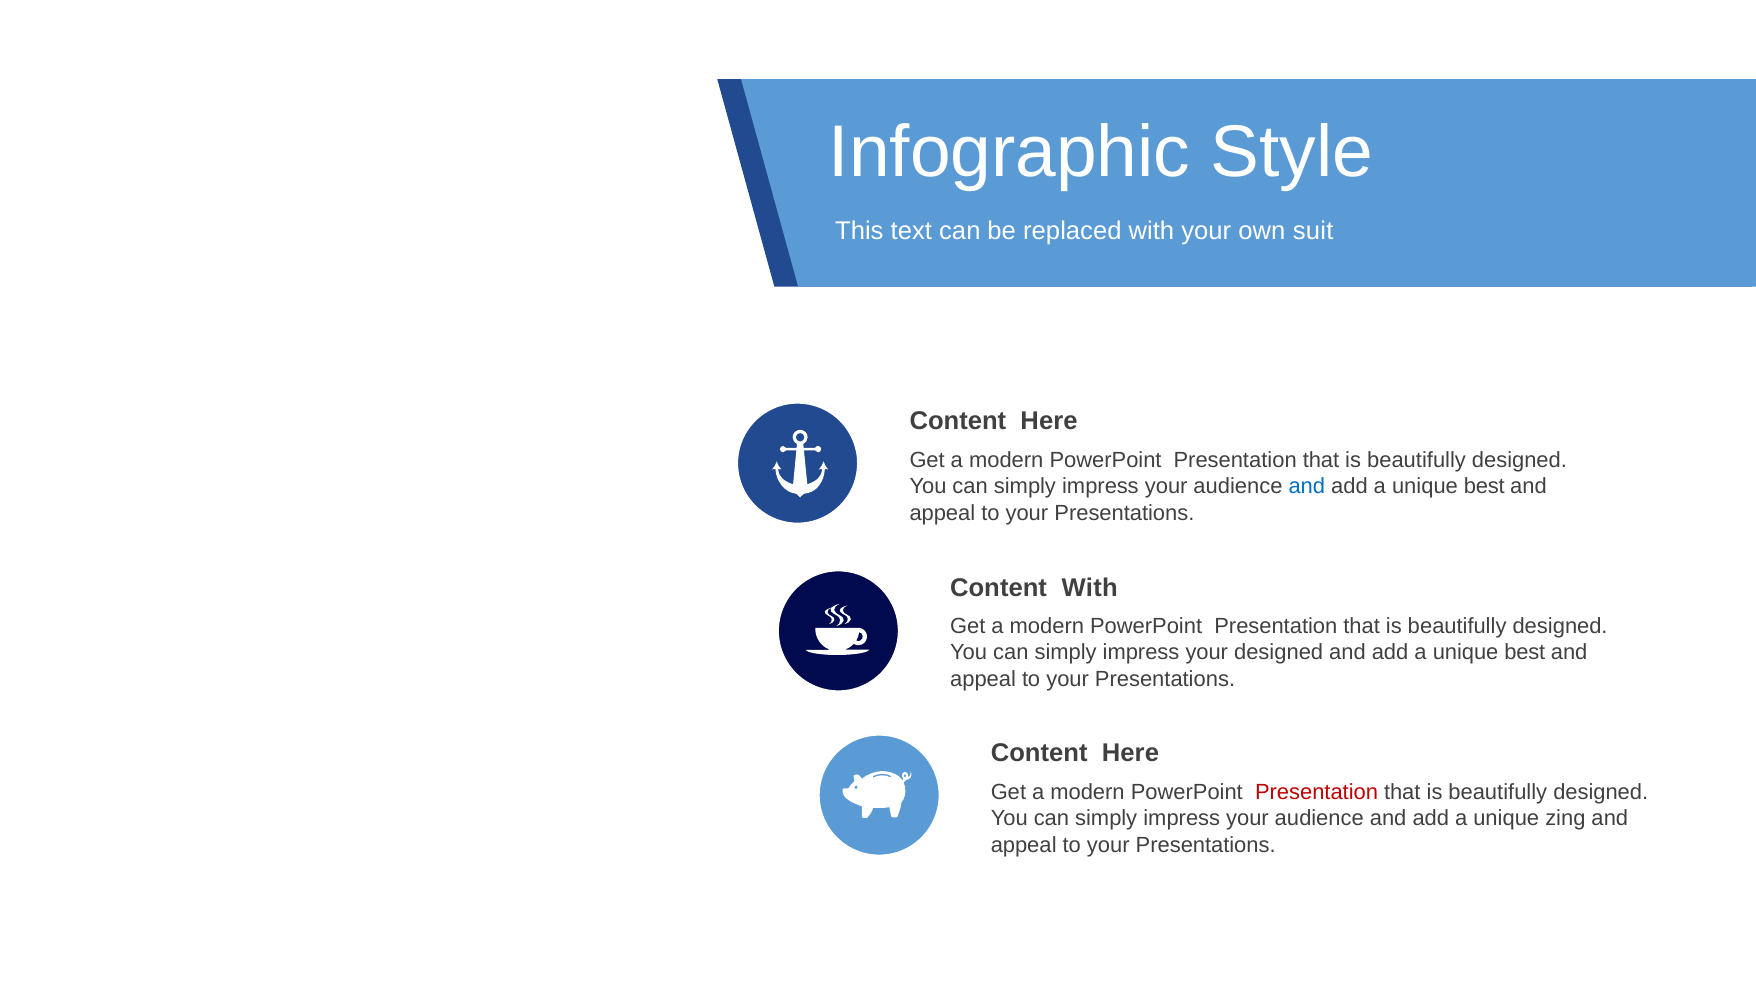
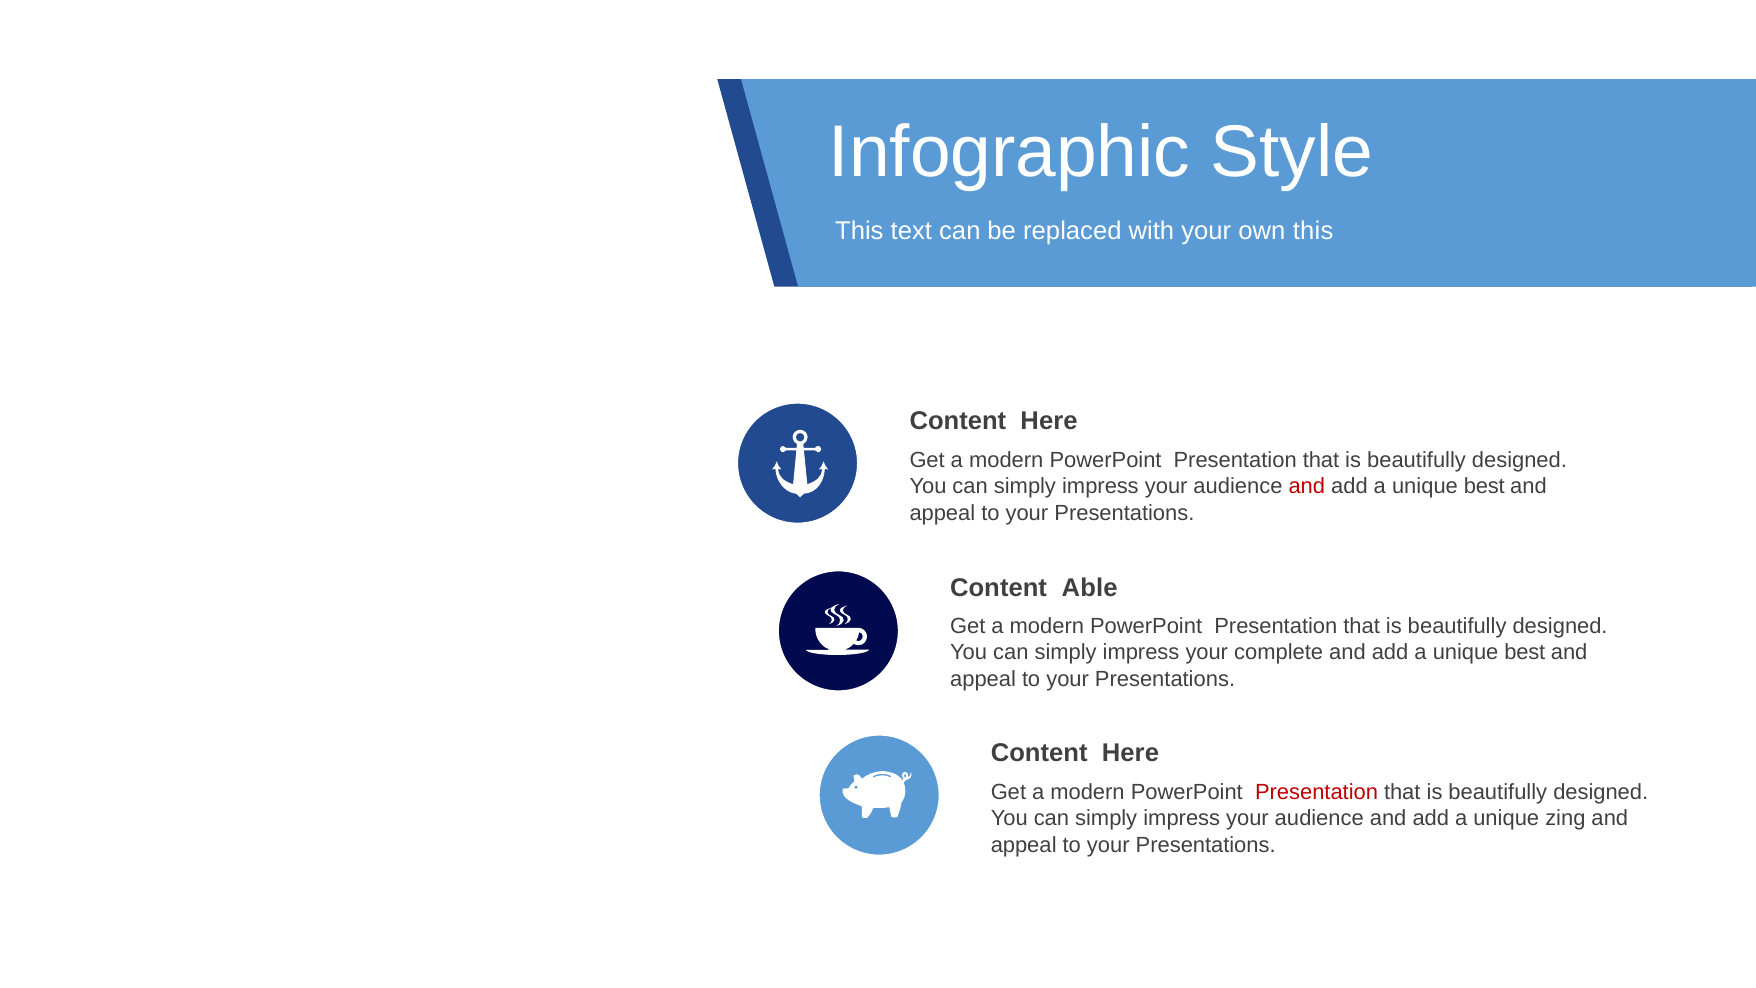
own suit: suit -> this (1313, 231)
and colour: blue -> red (1307, 487)
Content With: With -> Able (1090, 587)
your designed: designed -> complete (1279, 652)
